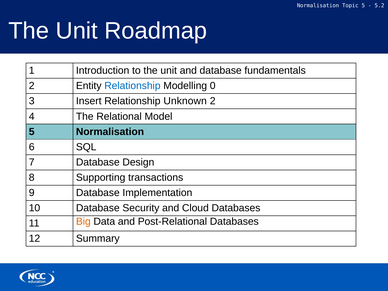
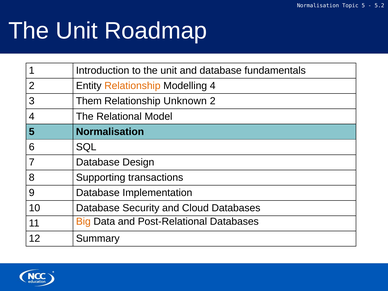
Relationship colour: blue -> orange (132, 86)
Modelling 0: 0 -> 4 (213, 86)
Insert: Insert -> Them (89, 101)
